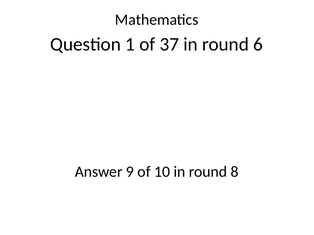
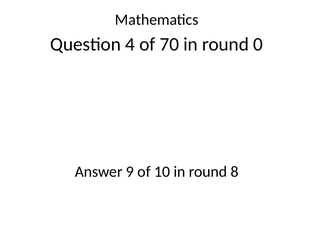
1: 1 -> 4 (130, 44)
37: 37 -> 70 (169, 44)
6: 6 -> 0 (258, 44)
